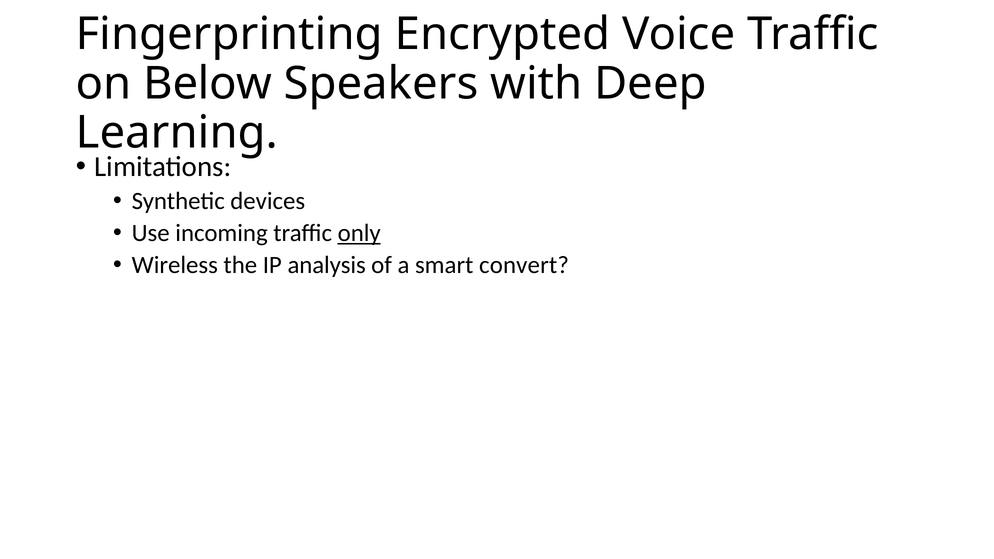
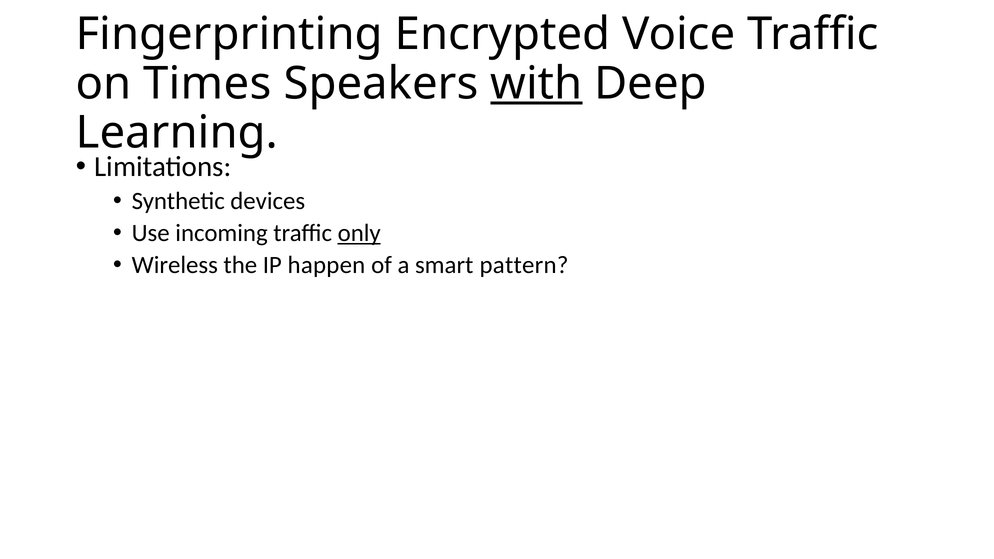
Below: Below -> Times (207, 83)
with underline: none -> present (536, 83)
analysis: analysis -> happen (326, 265)
convert: convert -> pattern (524, 265)
